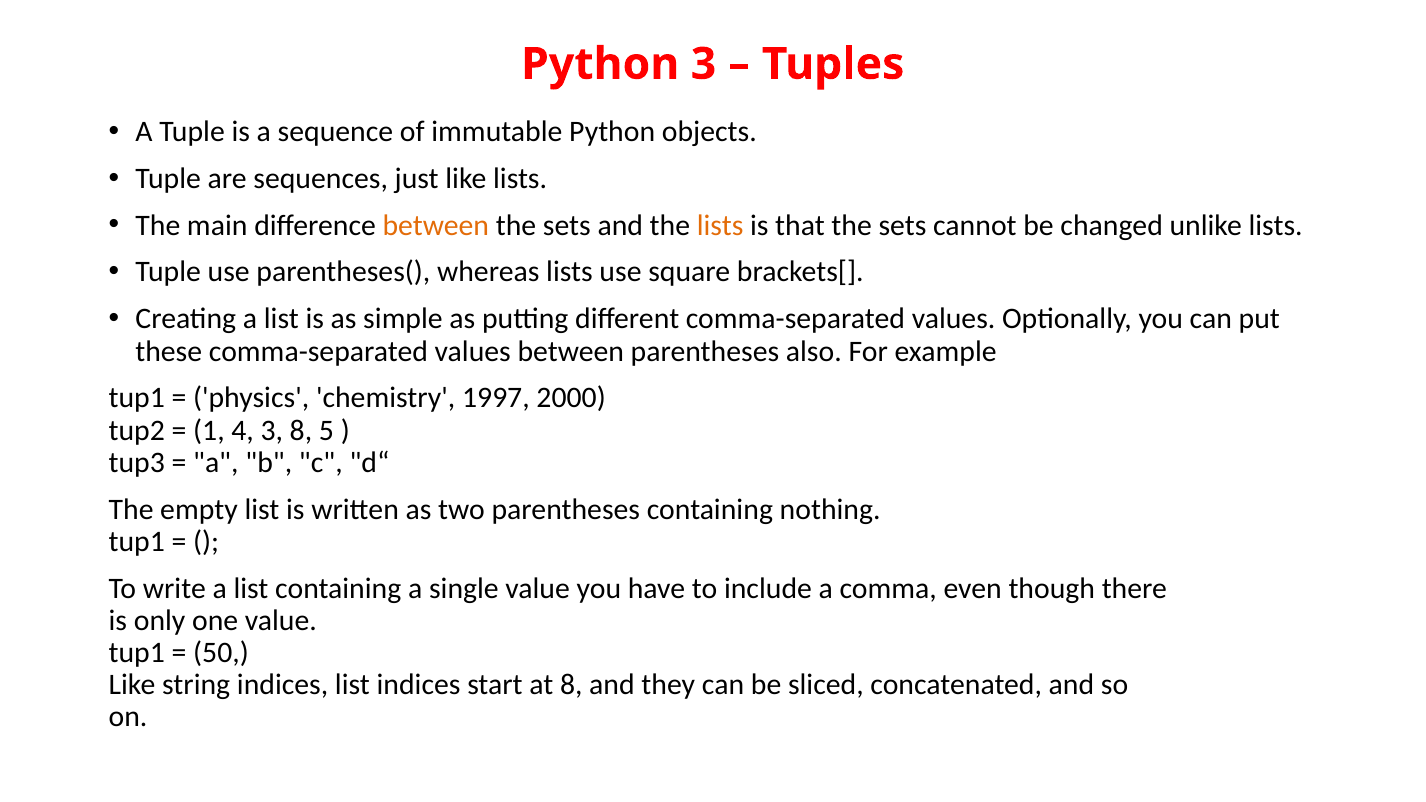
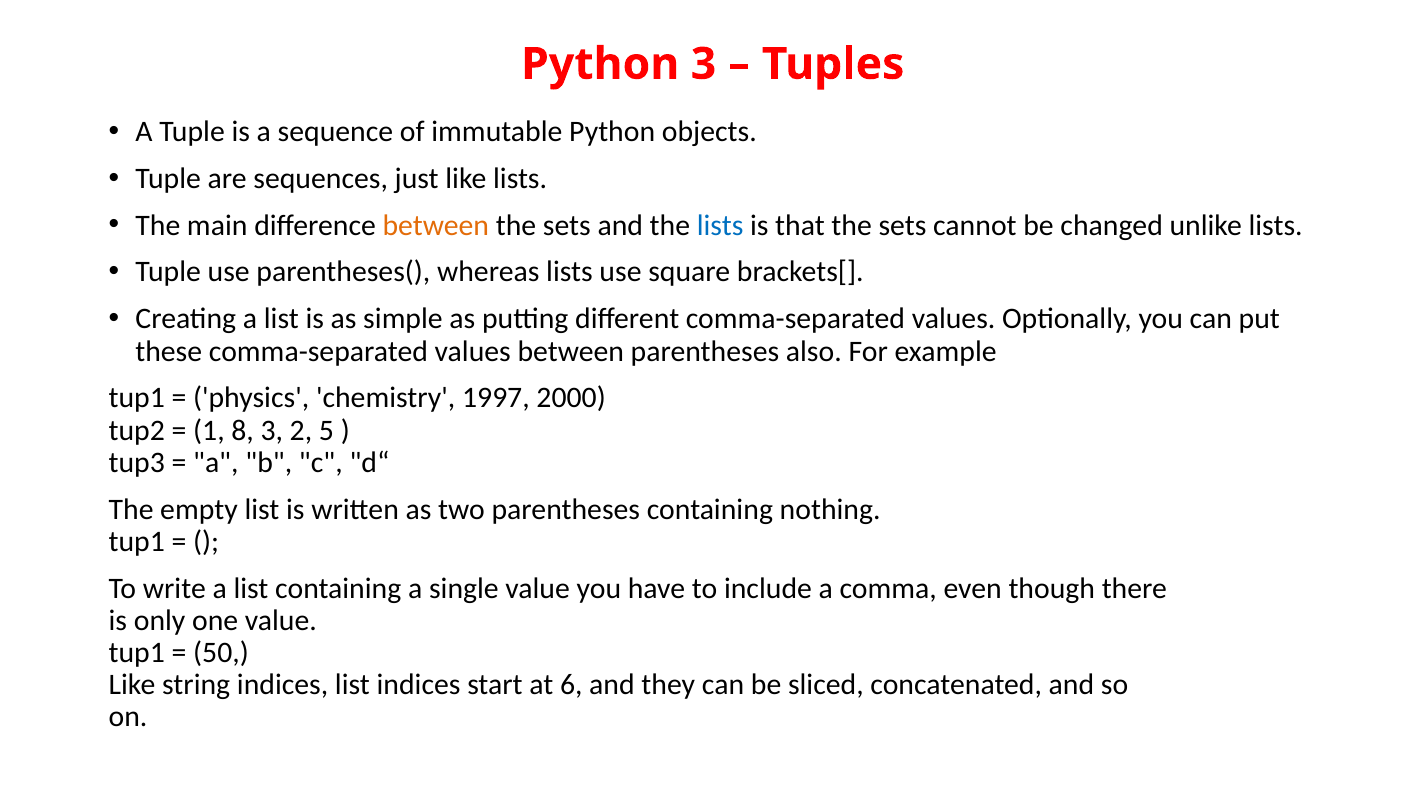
lists colour: orange -> blue (720, 225)
4: 4 -> 8 (243, 430)
3 8: 8 -> 2 (301, 430)
at 8: 8 -> 6 (571, 685)
